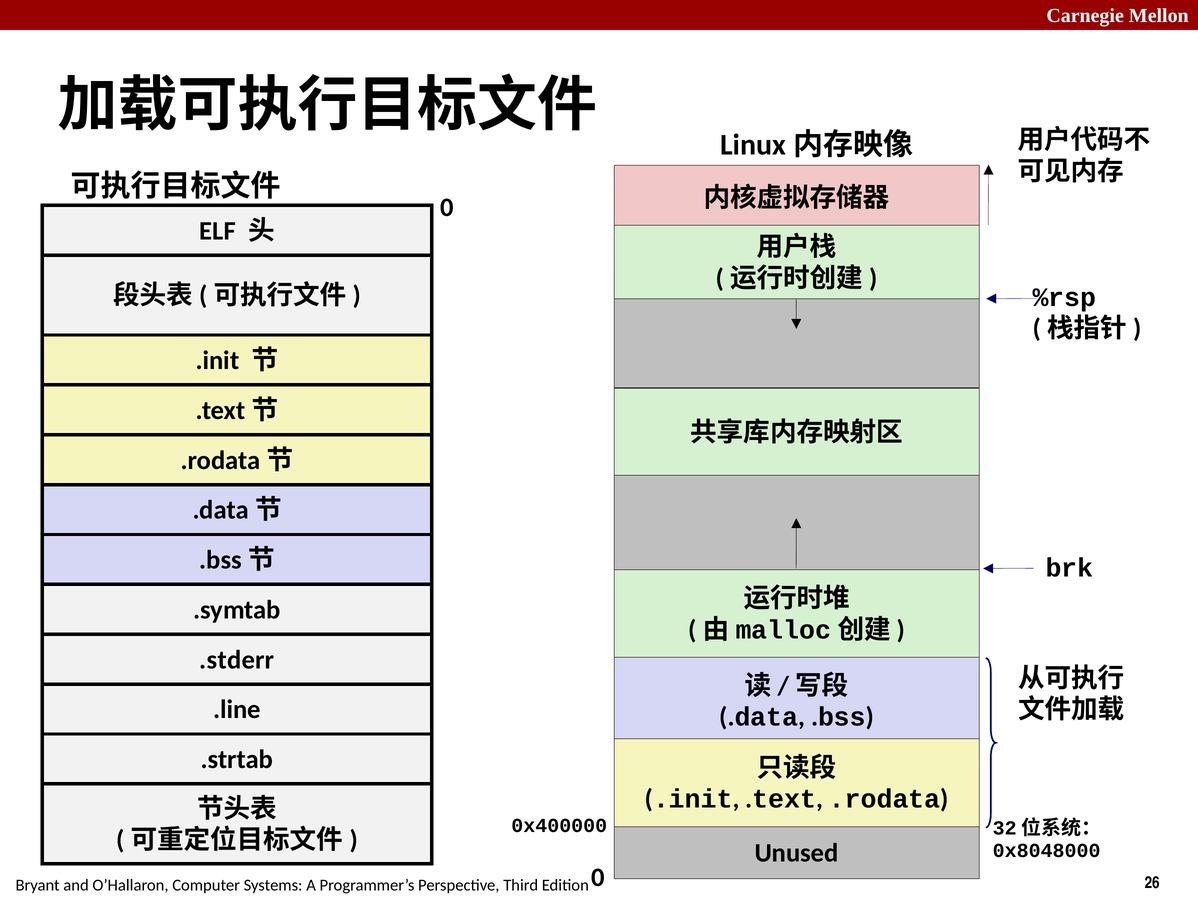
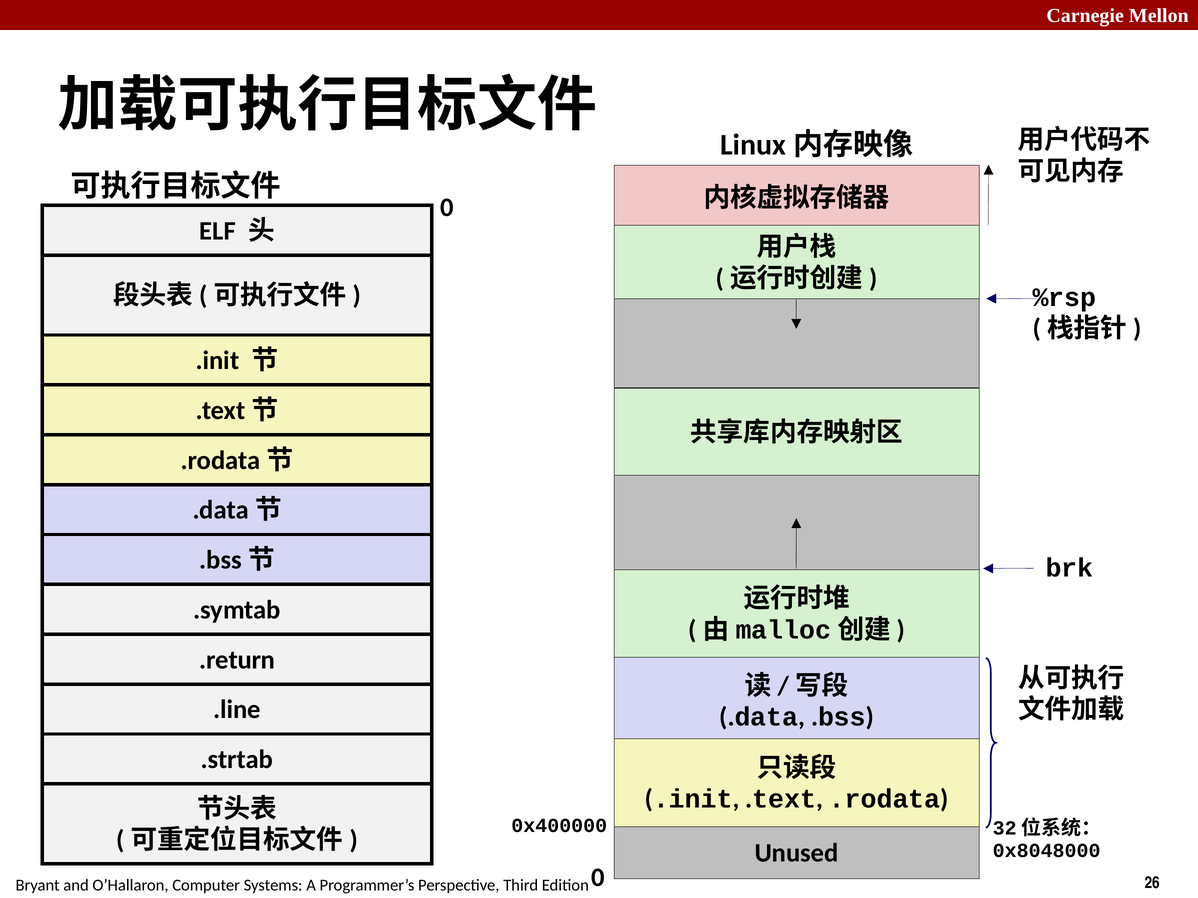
.stderr: .stderr -> .return (237, 660)
